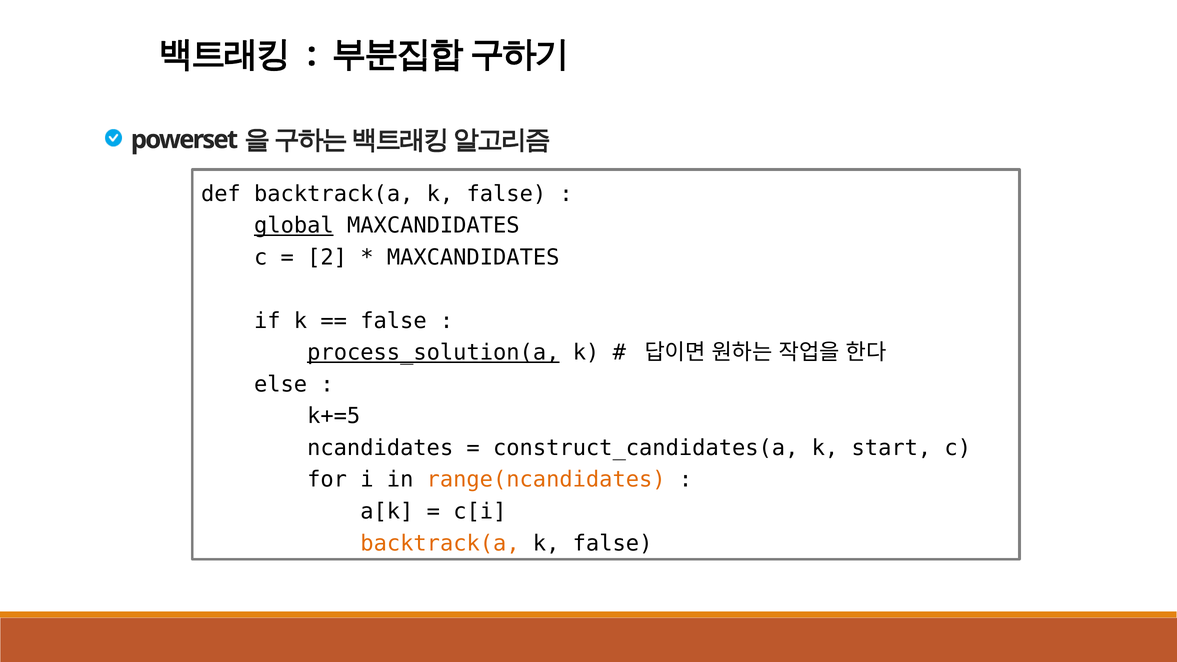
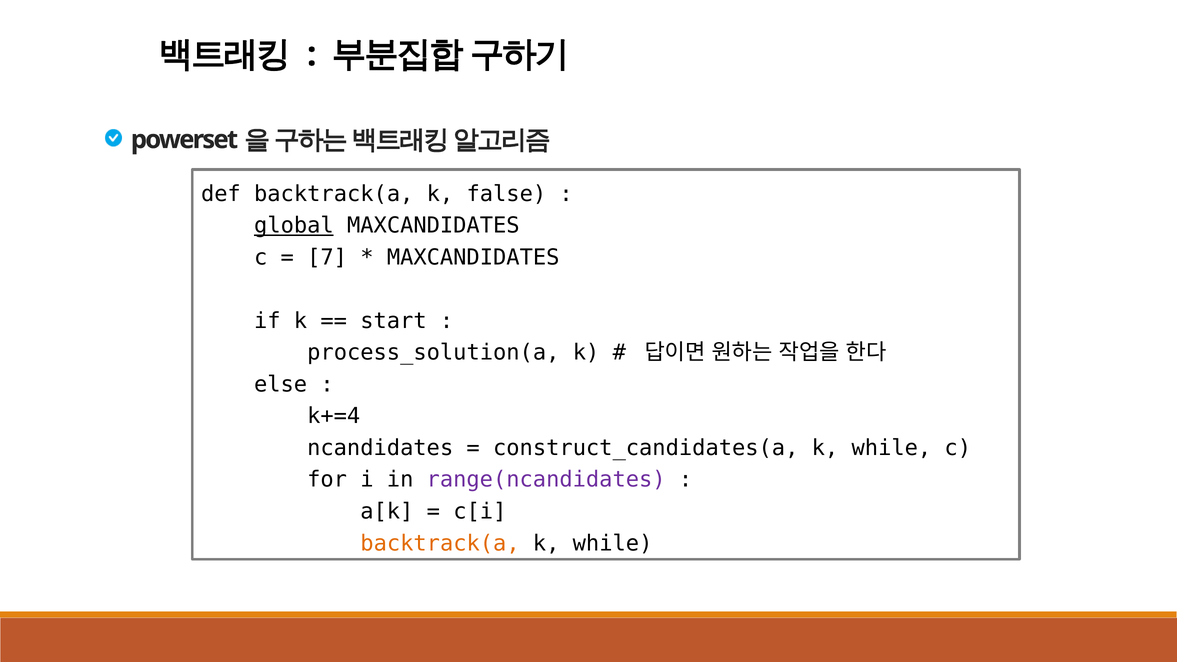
2: 2 -> 7 (327, 257)
false: false -> start (393, 321)
process_solution(a underline: present -> none (433, 353)
k+=5: k+=5 -> k+=4 (334, 416)
construct_candidates(a k start: start -> while (891, 448)
range(ncandidates colour: orange -> purple (546, 480)
false: false -> while (613, 543)
